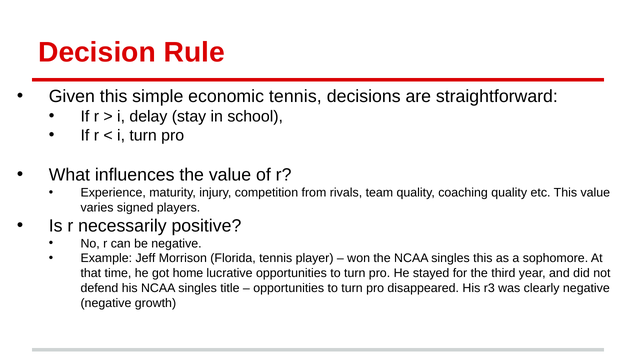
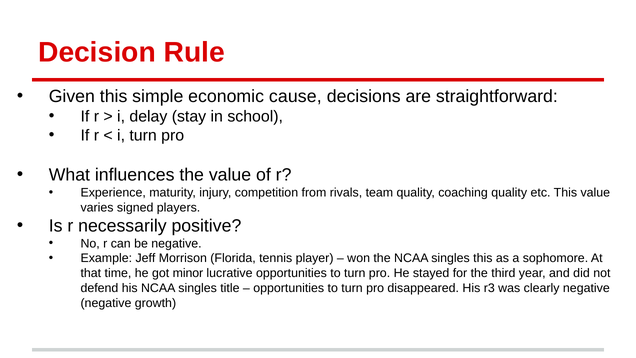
economic tennis: tennis -> cause (295, 96)
home: home -> minor (188, 273)
